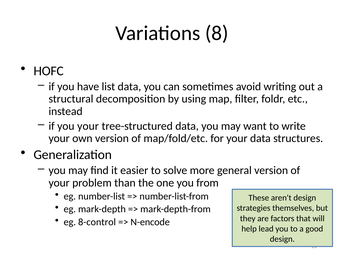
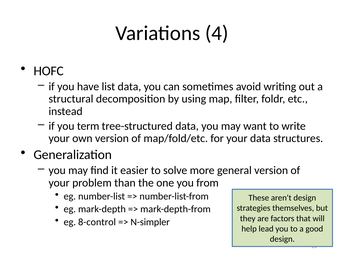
8: 8 -> 4 (217, 33)
you your: your -> term (88, 126)
N-encode: N-encode -> N-simpler (150, 222)
